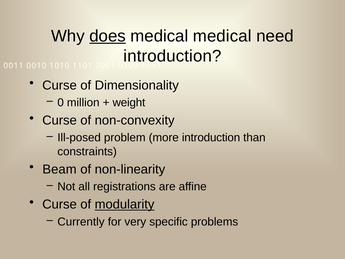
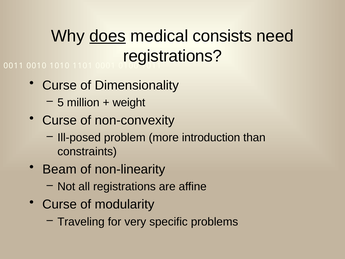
medical medical: medical -> consists (222, 36)
introduction: introduction -> registrations (173, 56)
0: 0 -> 5 (61, 102)
modularity underline: present -> none (125, 204)
Currently: Currently -> Traveling (81, 222)
